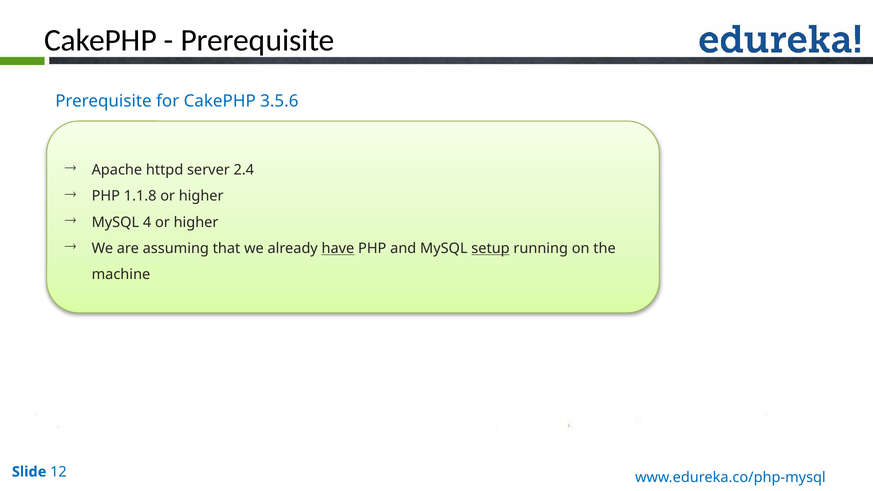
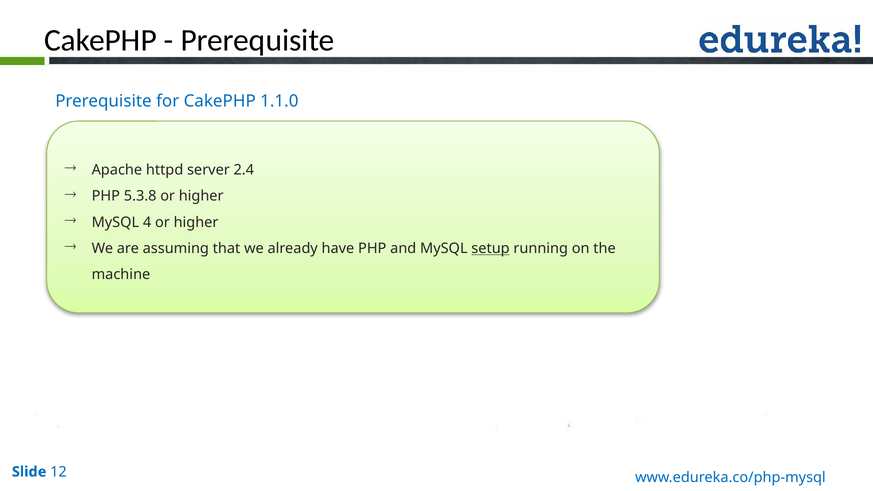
3.5.6: 3.5.6 -> 1.1.0 (279, 101)
1.1.8: 1.1.8 -> 5.3.8 (140, 196)
have underline: present -> none (338, 249)
